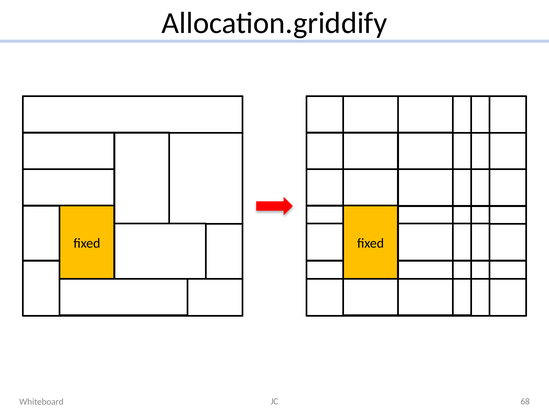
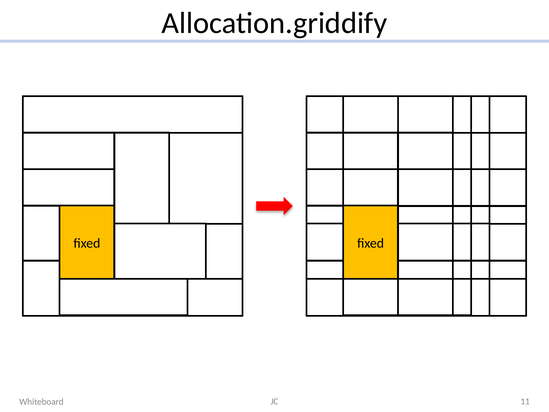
68: 68 -> 11 (525, 401)
